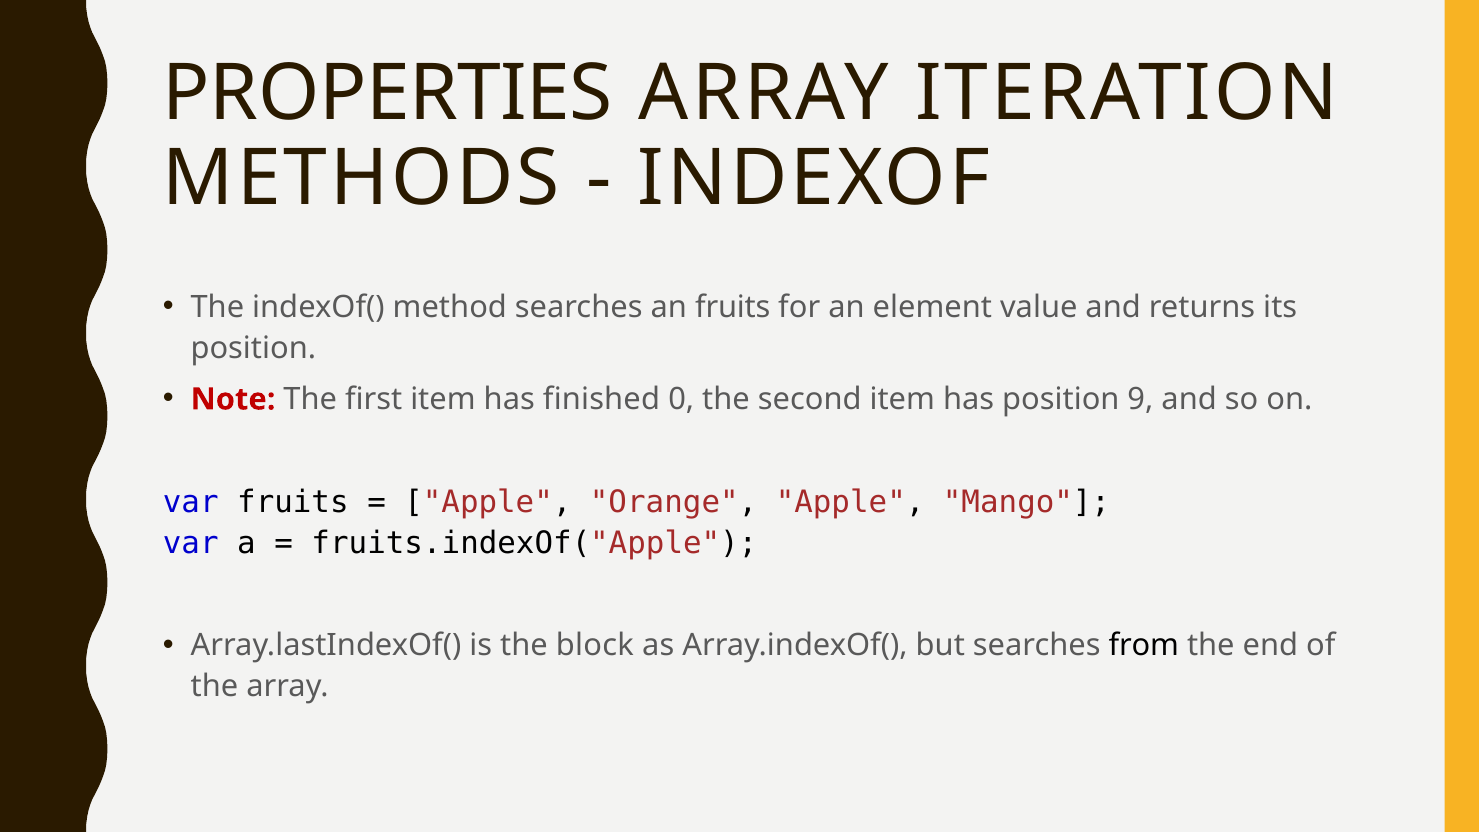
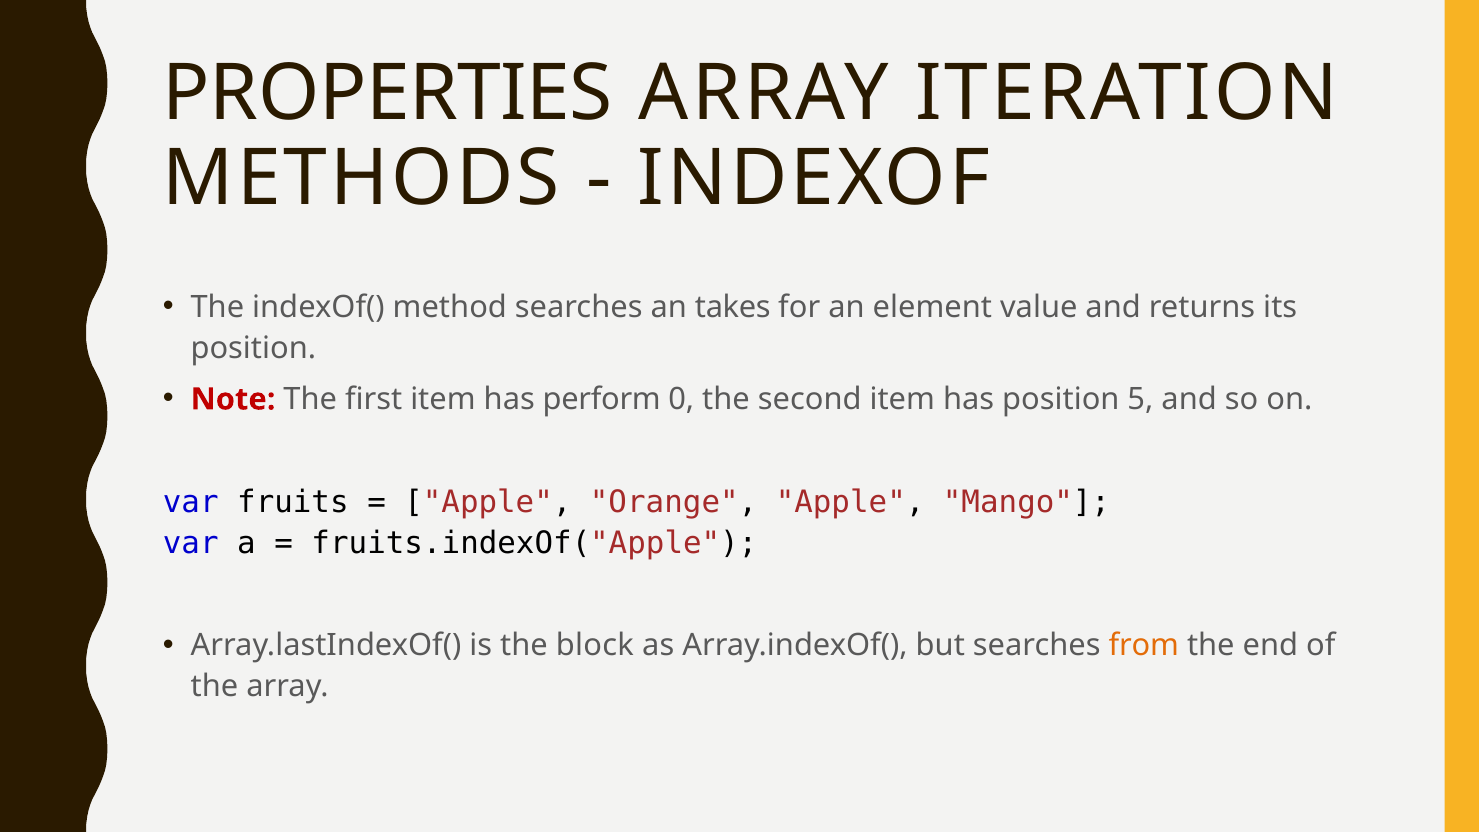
an fruits: fruits -> takes (733, 307)
finished: finished -> perform (602, 399)
9: 9 -> 5 (1140, 399)
from colour: black -> orange (1144, 646)
